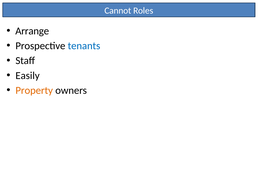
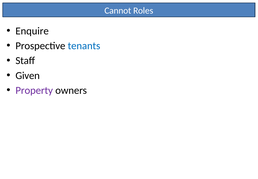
Arrange: Arrange -> Enquire (32, 31)
Easily: Easily -> Given (28, 75)
Property colour: orange -> purple (34, 90)
